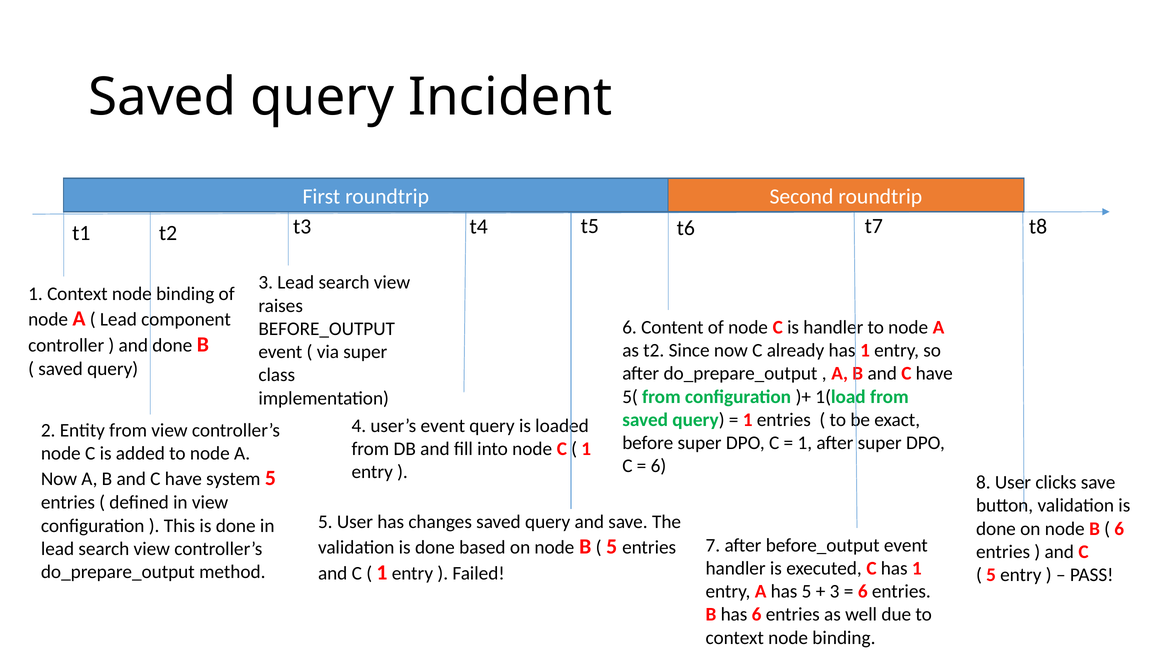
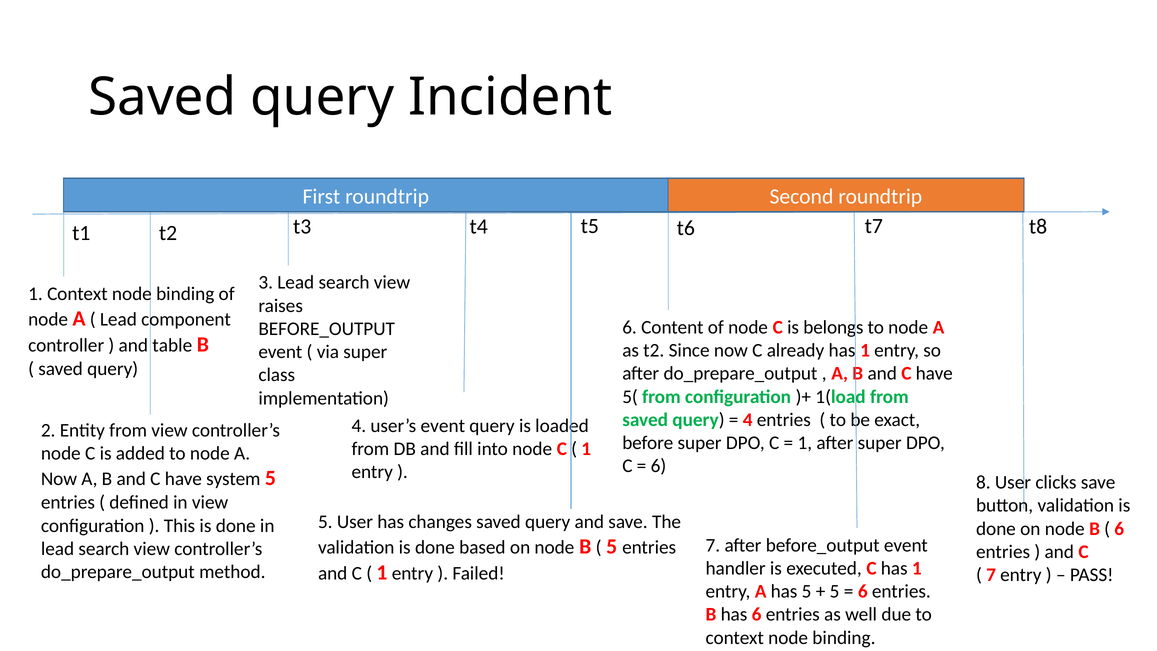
is handler: handler -> belongs (833, 327)
and done: done -> table (172, 345)
1: 1 -> 4 (748, 420)
5: 5 -> 7 (991, 575)
3: 3 -> 5 (835, 591)
